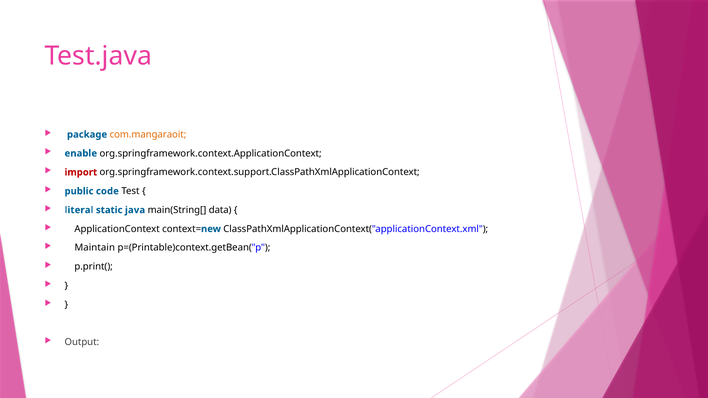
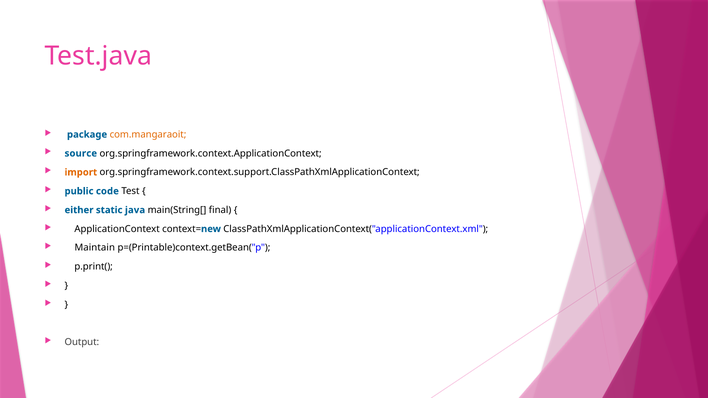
enable: enable -> source (81, 153)
import colour: red -> orange (81, 172)
literal: literal -> either (79, 210)
data: data -> final (220, 210)
